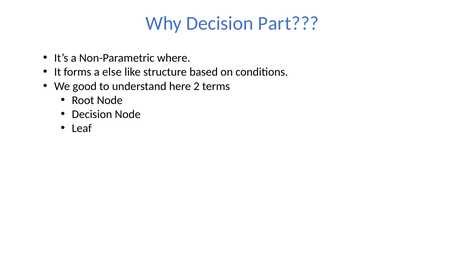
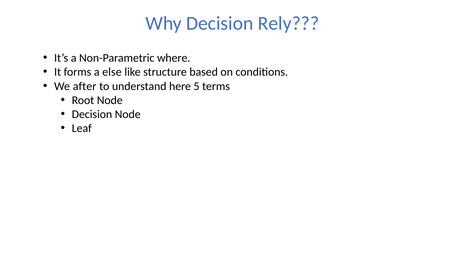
Part: Part -> Rely (288, 24)
good: good -> after (85, 86)
2: 2 -> 5 (197, 86)
